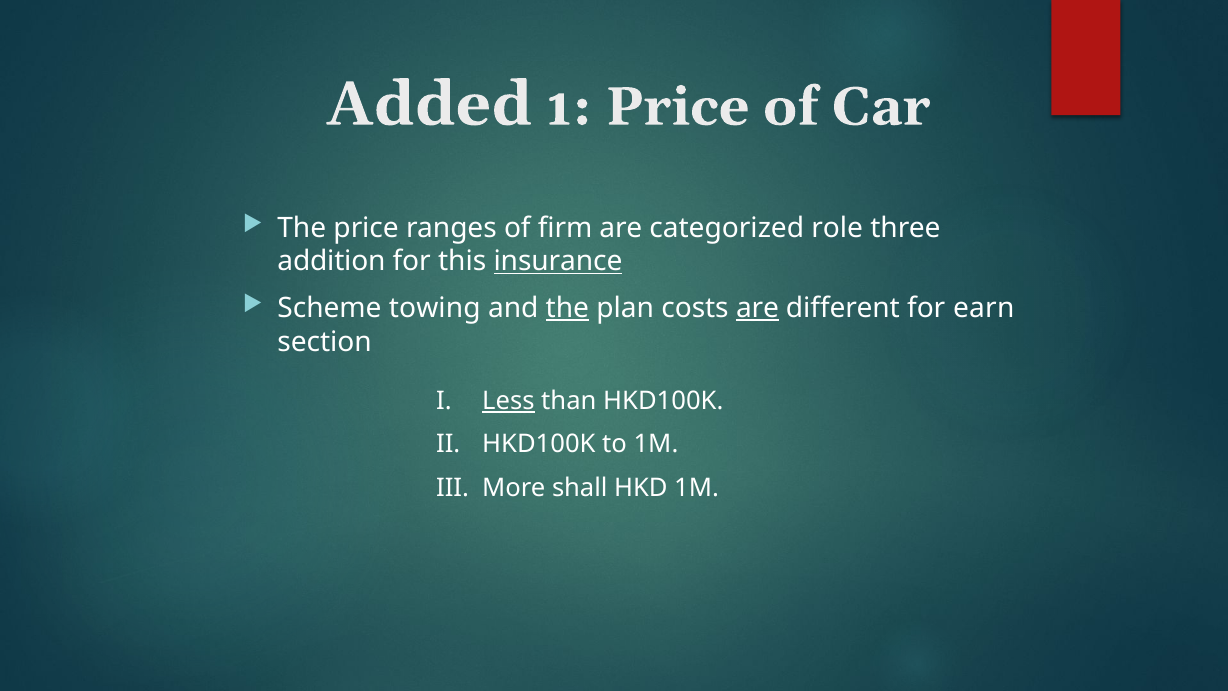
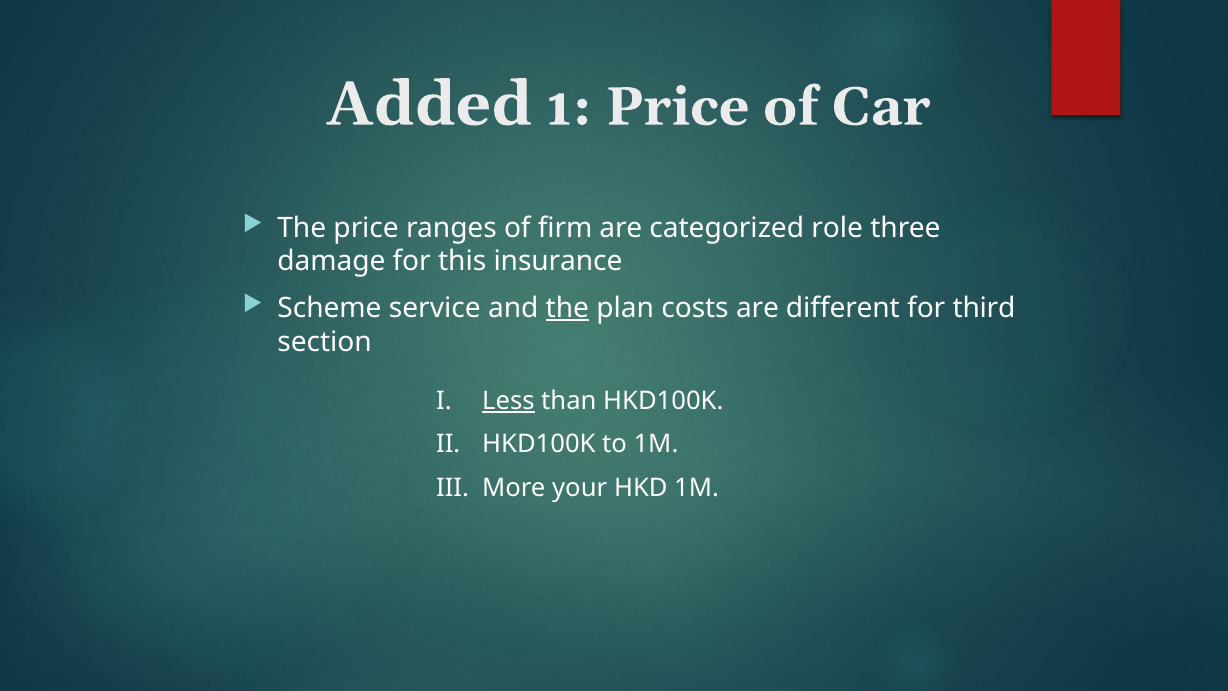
addition: addition -> damage (331, 261)
insurance underline: present -> none (558, 261)
towing: towing -> service (435, 308)
are underline: present -> none (757, 308)
earn: earn -> third (984, 308)
shall: shall -> your (580, 488)
